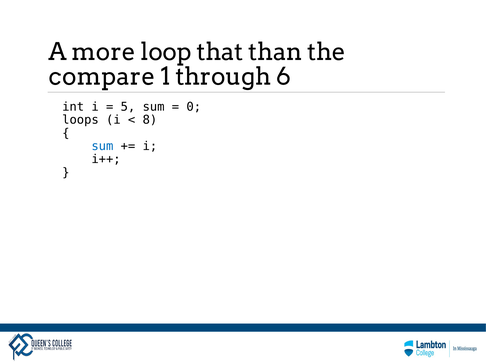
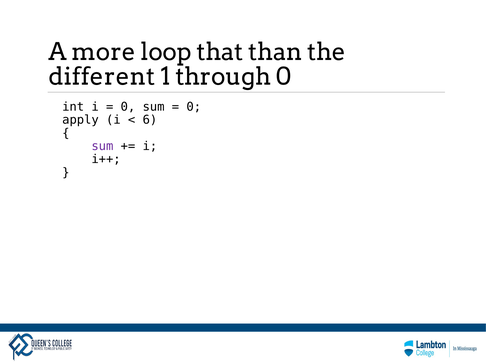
compare: compare -> different (102, 77)
through 6: 6 -> 0 (284, 77)
5: 5 -> 0 (128, 107)
loops: loops -> apply (80, 120)
8: 8 -> 6 (150, 120)
sum colour: blue -> purple (102, 146)
